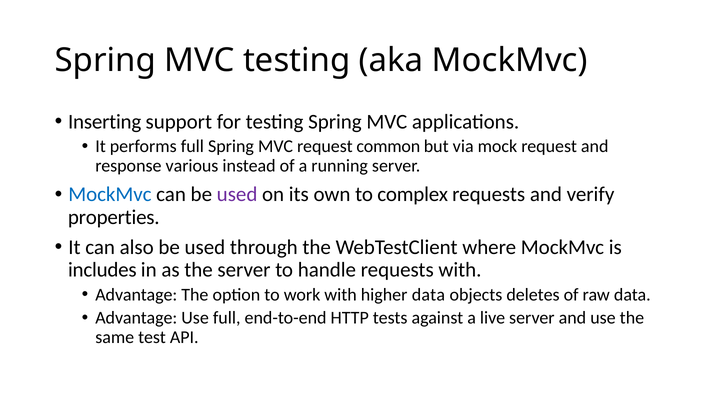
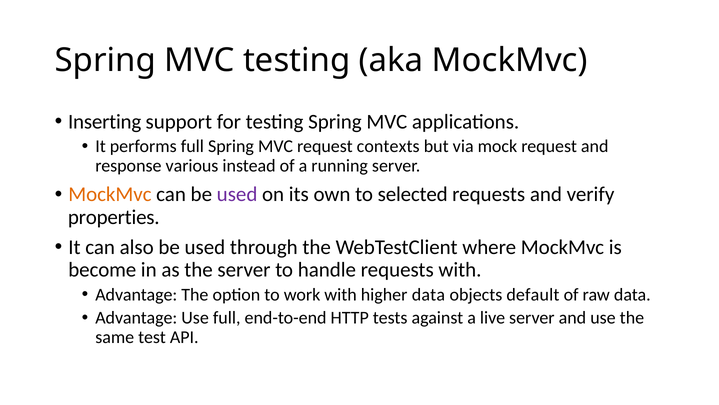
common: common -> contexts (388, 146)
MockMvc colour: blue -> orange (110, 194)
complex: complex -> selected (413, 194)
includes: includes -> become (102, 269)
deletes: deletes -> default (533, 294)
